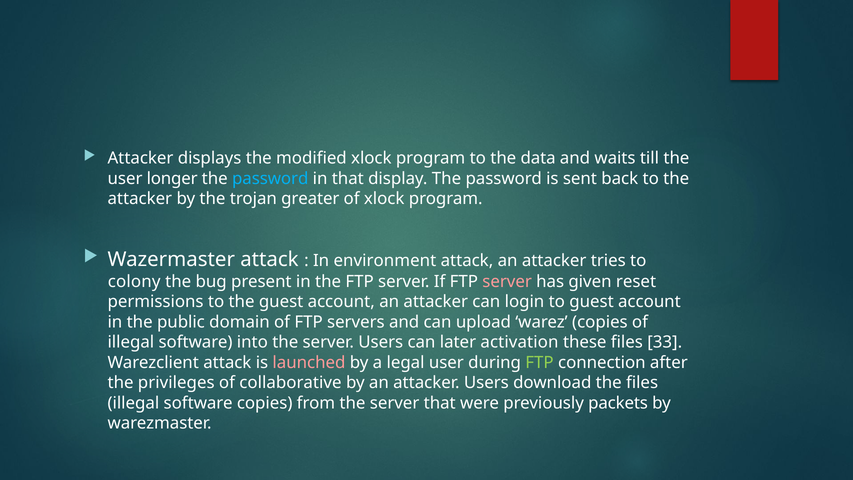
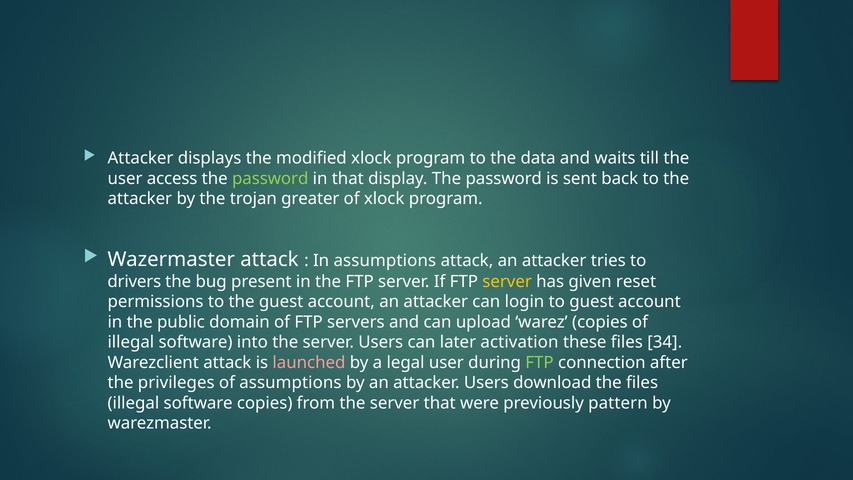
longer: longer -> access (172, 178)
password colour: light blue -> light green (270, 178)
In environment: environment -> assumptions (385, 260)
colony: colony -> drivers (134, 281)
server colour: pink -> yellow (507, 281)
33: 33 -> 34 (665, 342)
of collaborative: collaborative -> assumptions (290, 383)
packets: packets -> pattern (618, 403)
